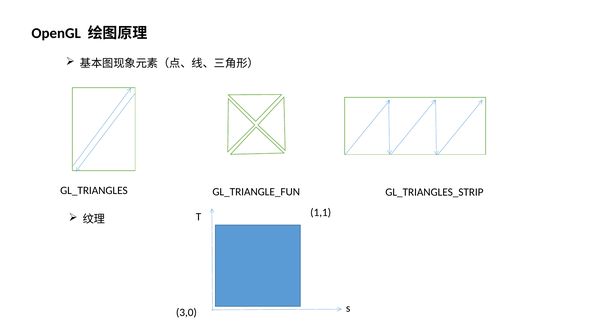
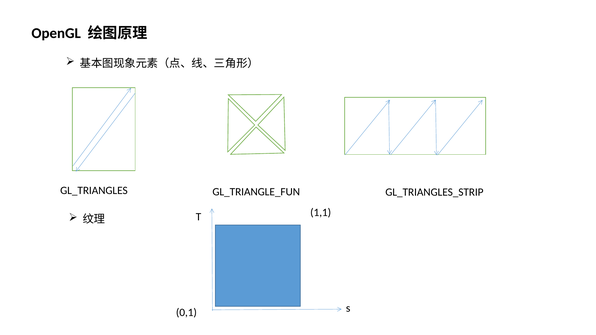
3,0: 3,0 -> 0,1 (186, 313)
